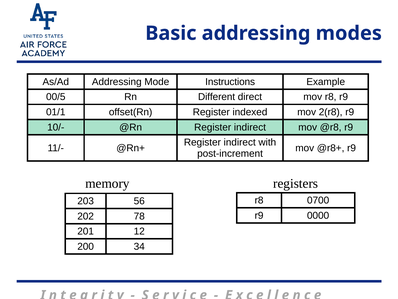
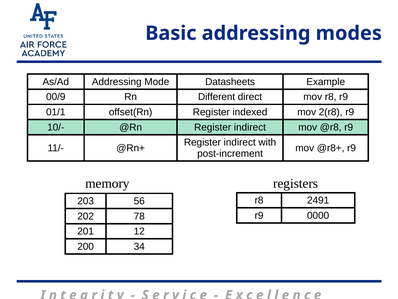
Instructions: Instructions -> Datasheets (230, 82)
00/5: 00/5 -> 00/9 (56, 97)
0700: 0700 -> 2491 (318, 200)
